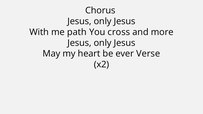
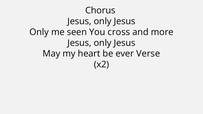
With: With -> Only (39, 32)
path: path -> seen (77, 32)
